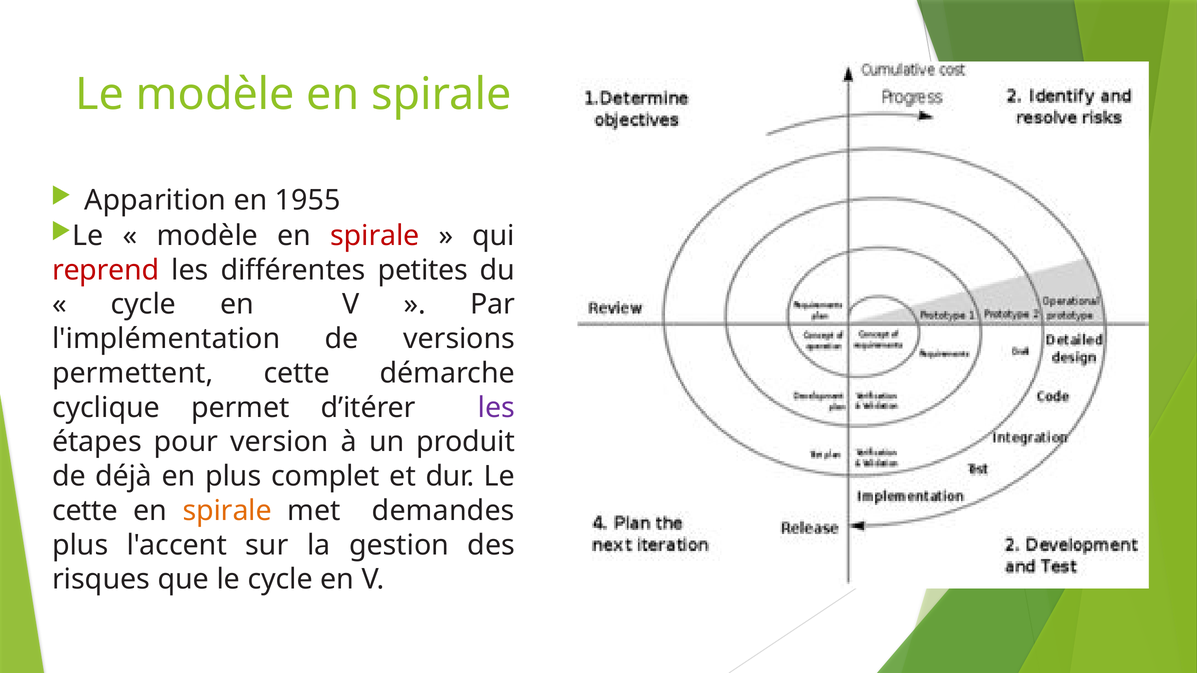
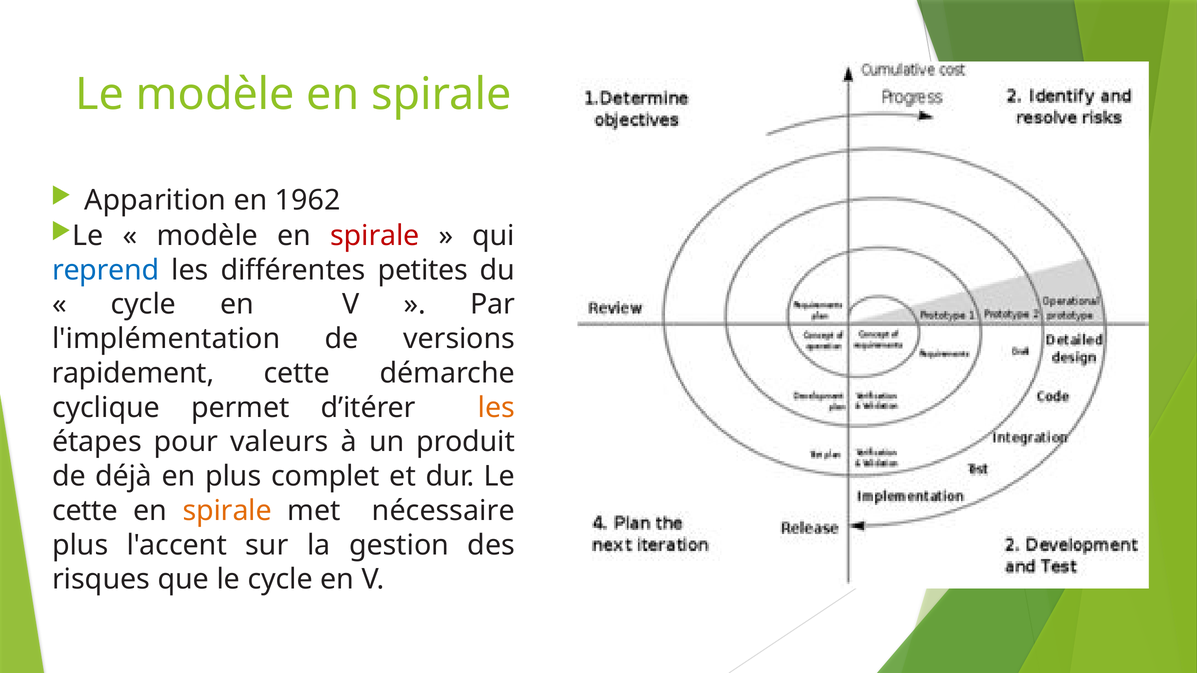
1955: 1955 -> 1962 (308, 200)
reprend colour: red -> blue (106, 270)
permettent: permettent -> rapidement (133, 373)
les colour: purple -> orange (496, 408)
version: version -> valeurs (279, 442)
demandes: demandes -> nécessaire (443, 511)
